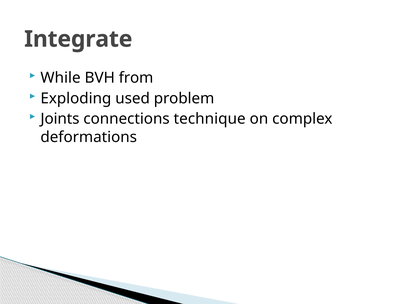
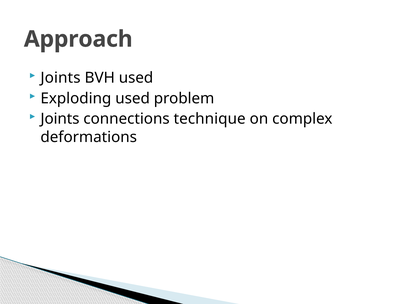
Integrate: Integrate -> Approach (78, 39)
While: While -> Joints (60, 78)
BVH from: from -> used (136, 78)
